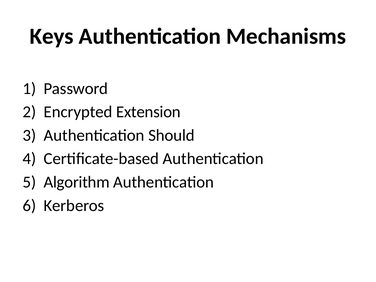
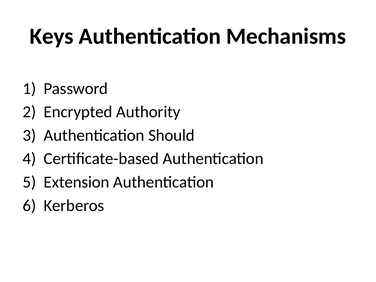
Extension: Extension -> Authority (148, 112)
Algorithm: Algorithm -> Extension (77, 182)
